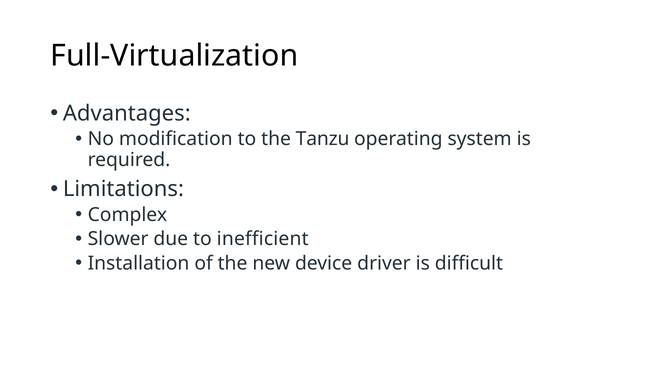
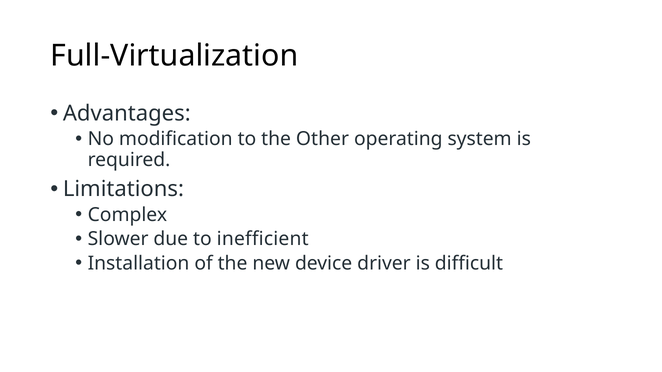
Tanzu: Tanzu -> Other (323, 139)
